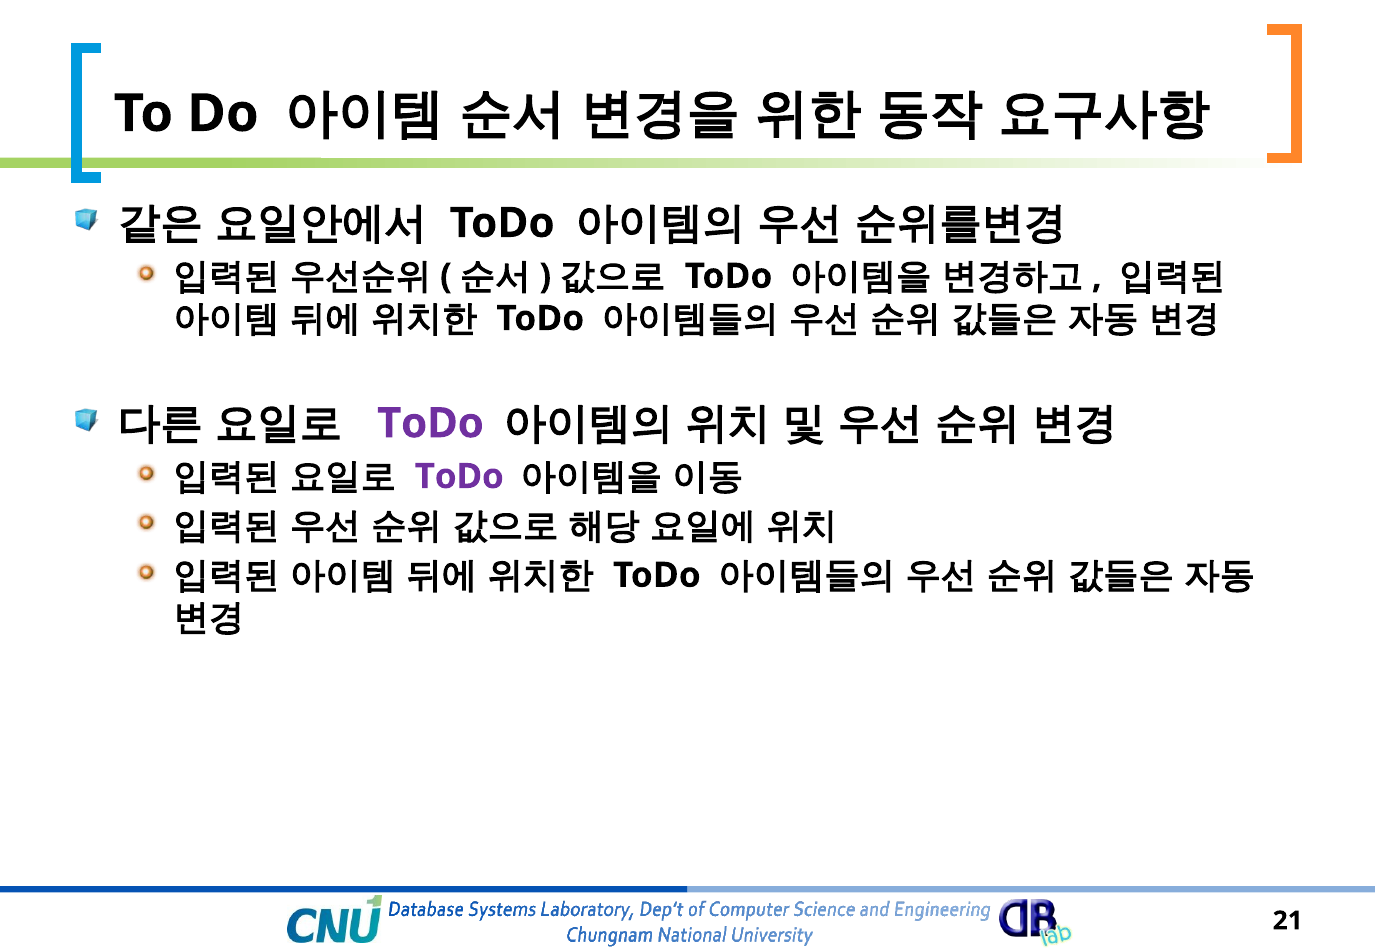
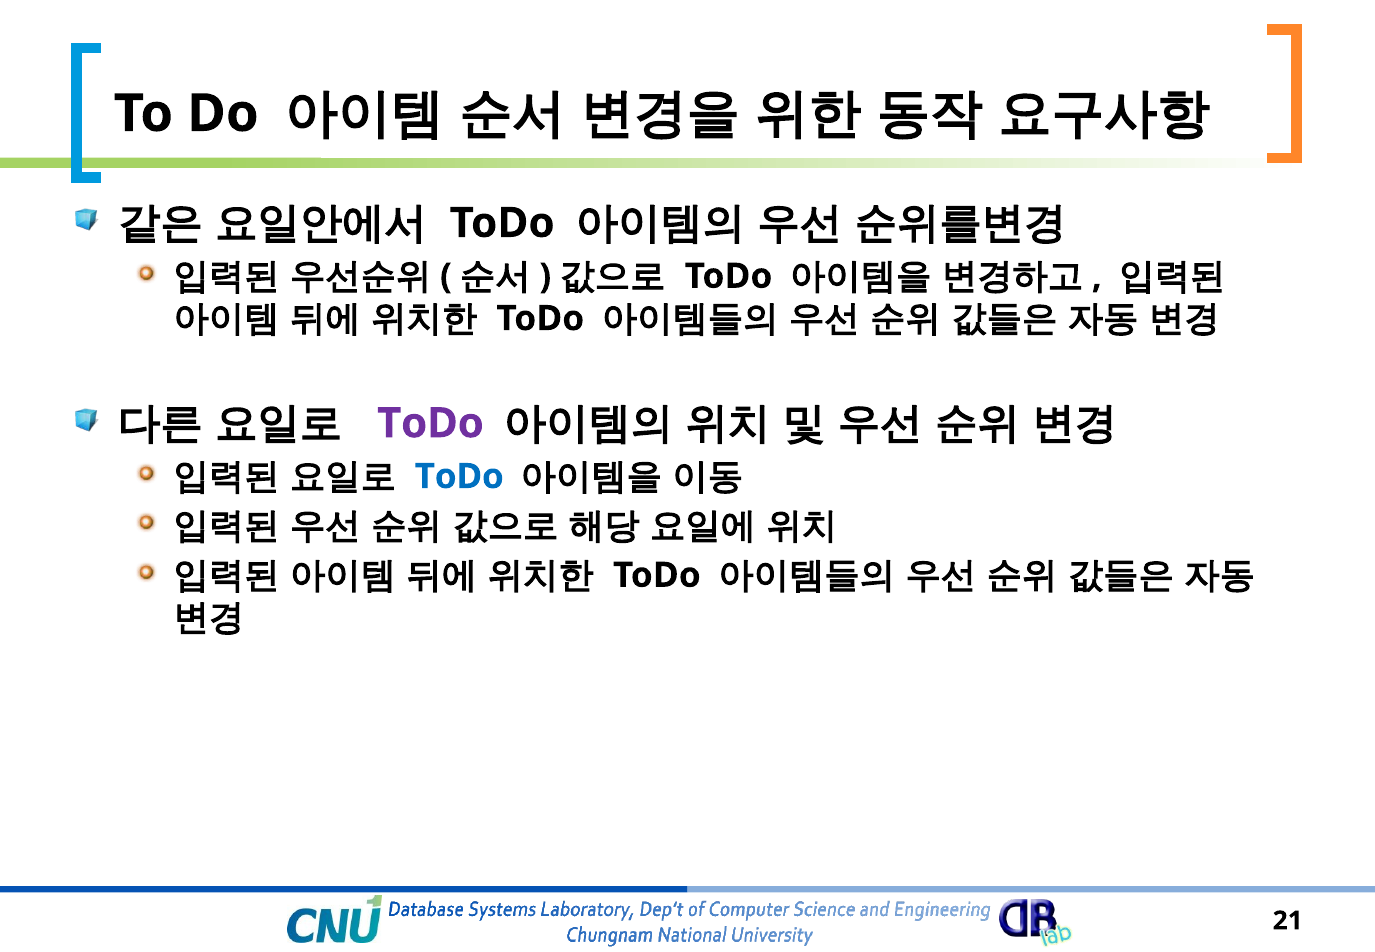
ToDo colour: purple -> blue (459, 476)
